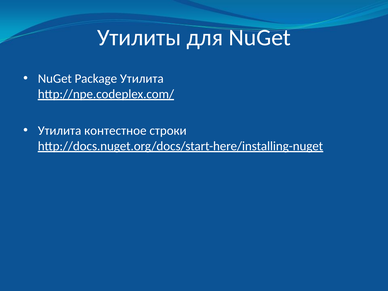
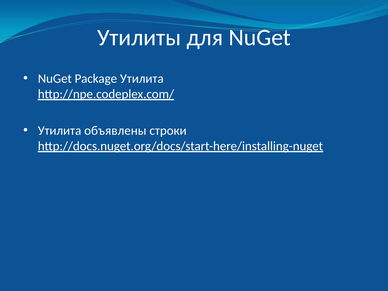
контестное: контестное -> объявлены (115, 130)
